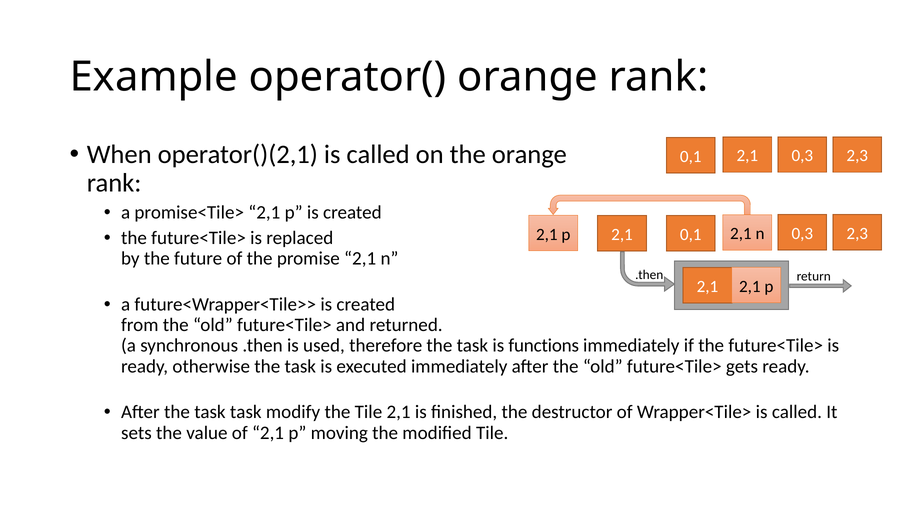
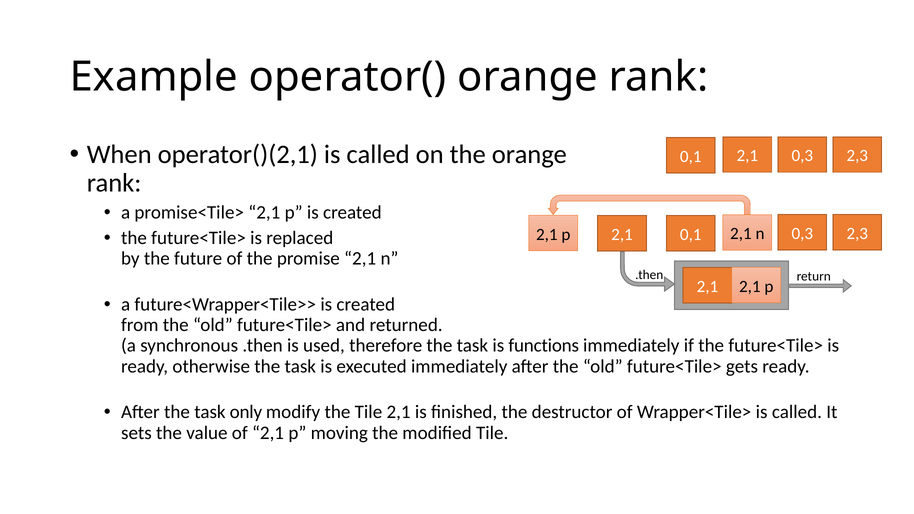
task task: task -> only (246, 412)
